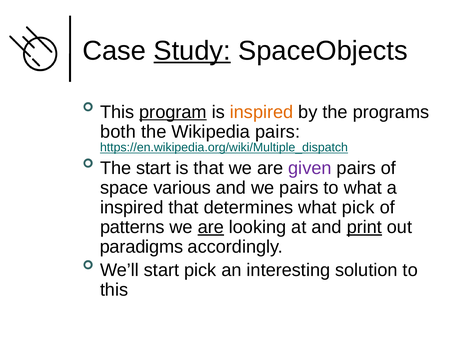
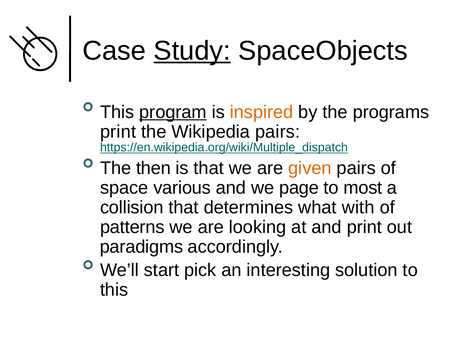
both: both -> print (118, 131)
The start: start -> then (153, 168)
given colour: purple -> orange (310, 168)
we pairs: pairs -> page (299, 187)
to what: what -> most (363, 187)
inspired: inspired -> collision (132, 207)
what pick: pick -> with (358, 207)
are underline: present -> none (211, 227)
print underline: present -> none (364, 227)
